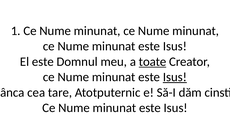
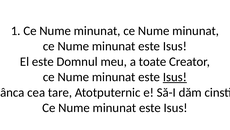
toate underline: present -> none (153, 61)
